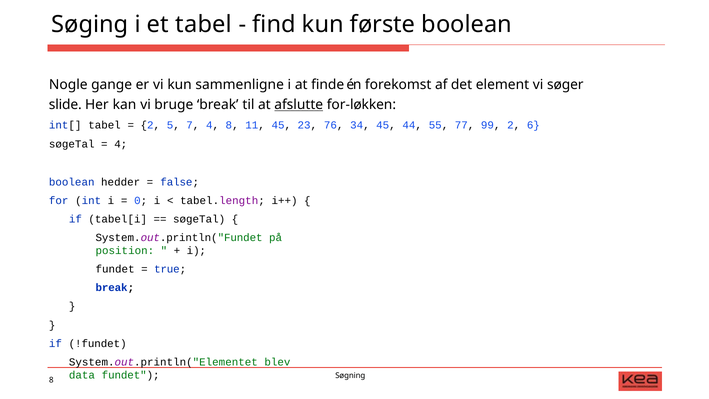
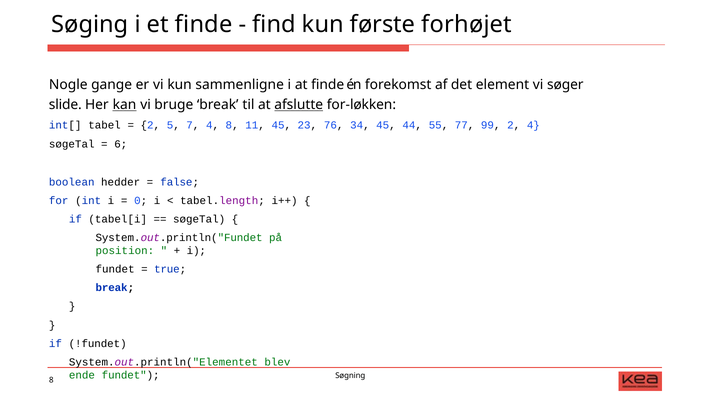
et tabel: tabel -> finde (204, 24)
første boolean: boolean -> forhøjet (467, 24)
kan underline: none -> present (124, 105)
2 6: 6 -> 4 (533, 125)
4: 4 -> 6 (121, 144)
data: data -> ende (82, 375)
